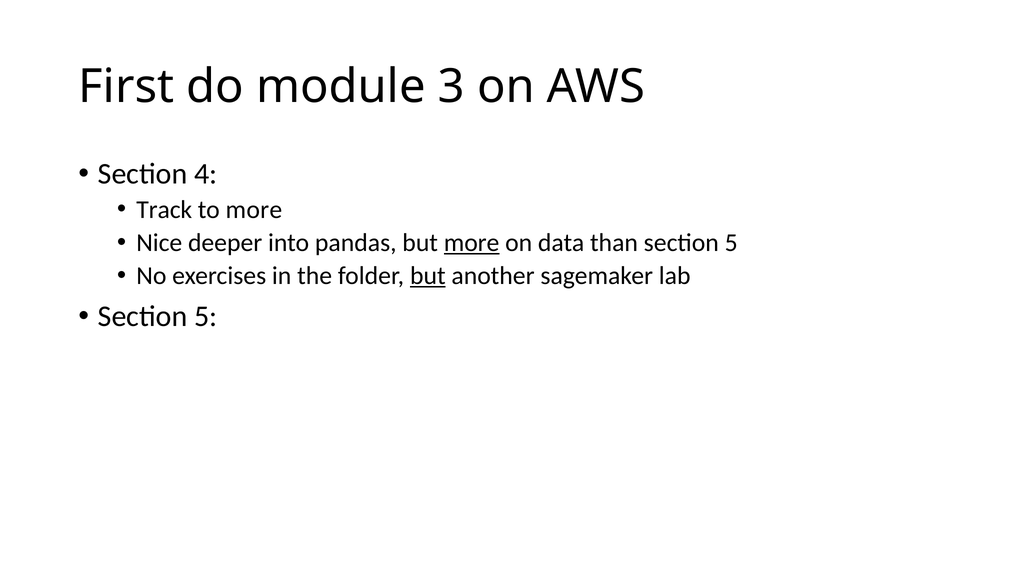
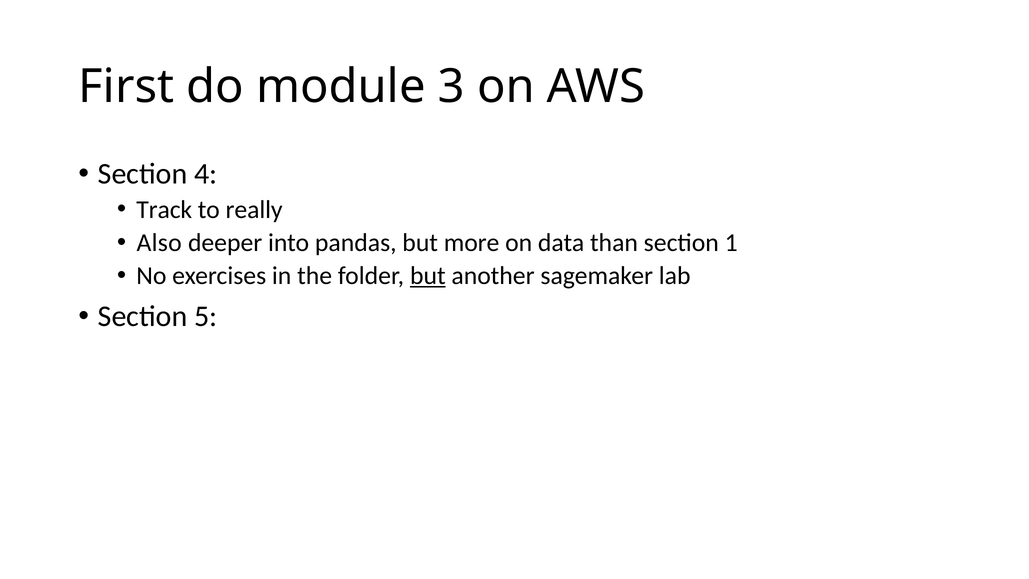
to more: more -> really (254, 209)
Nice: Nice -> Also (159, 243)
more underline: present -> none (472, 243)
than section 5: 5 -> 1 (731, 243)
